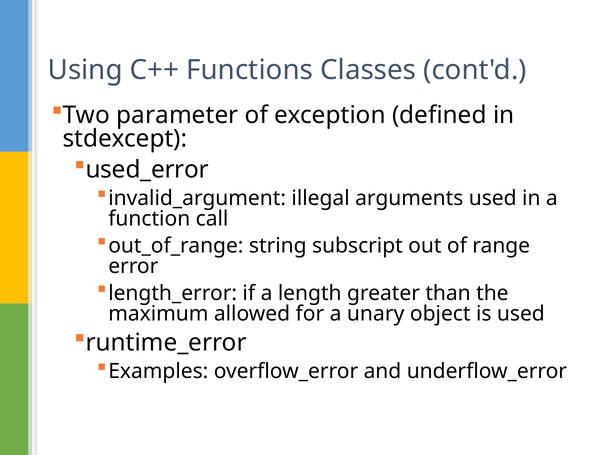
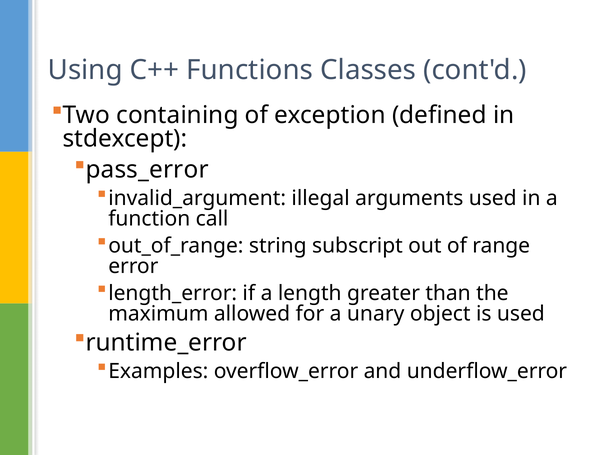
parameter: parameter -> containing (177, 115)
used_error: used_error -> pass_error (147, 170)
